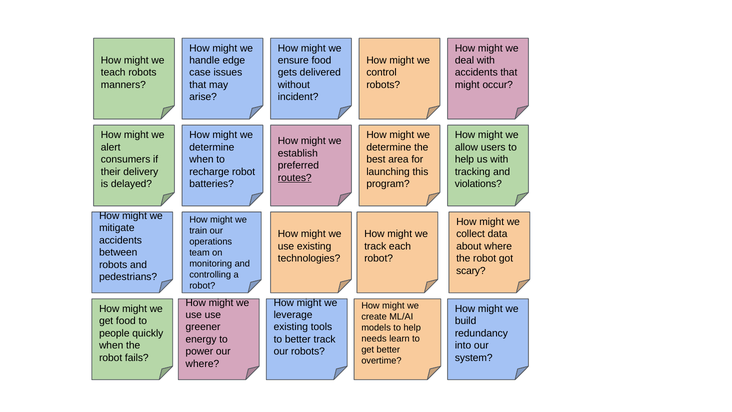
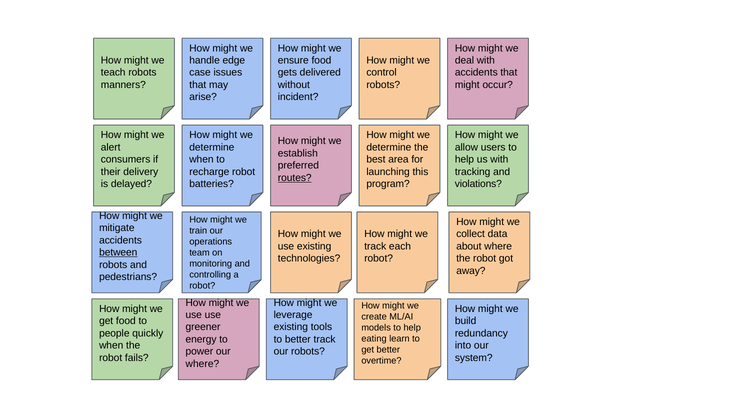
between underline: none -> present (118, 252)
scary: scary -> away (471, 271)
needs: needs -> eating (374, 338)
